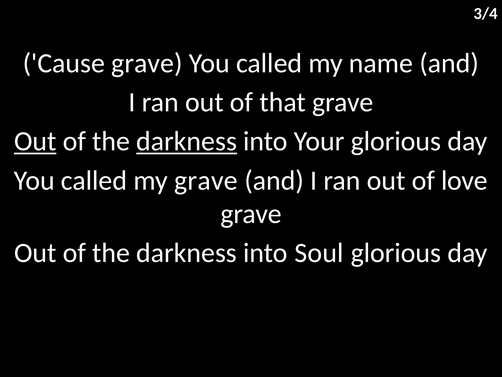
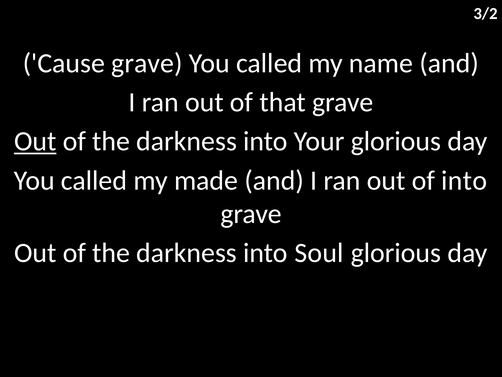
3/4: 3/4 -> 3/2 (486, 14)
darkness underline: present -> none (187, 141)
my grave: grave -> made (206, 180)
of love: love -> into (464, 180)
